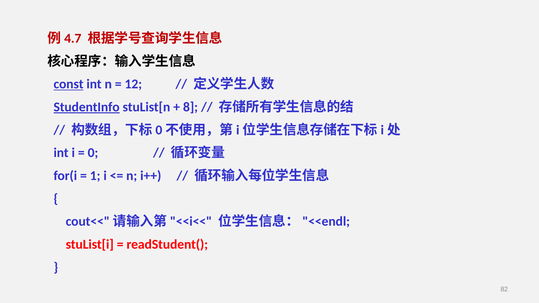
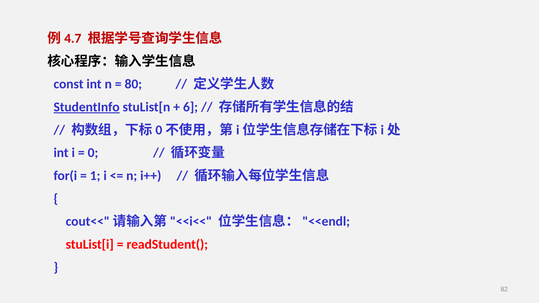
const underline: present -> none (69, 84)
12: 12 -> 80 (133, 84)
8: 8 -> 6 (190, 107)
